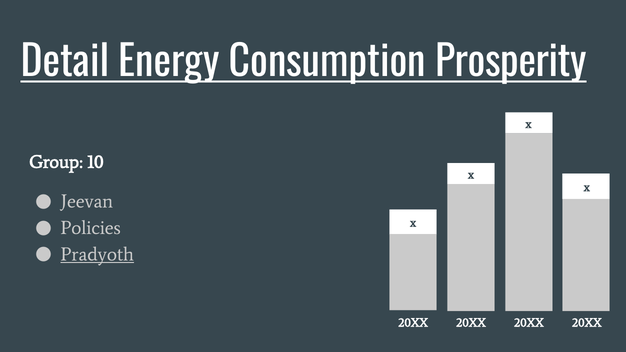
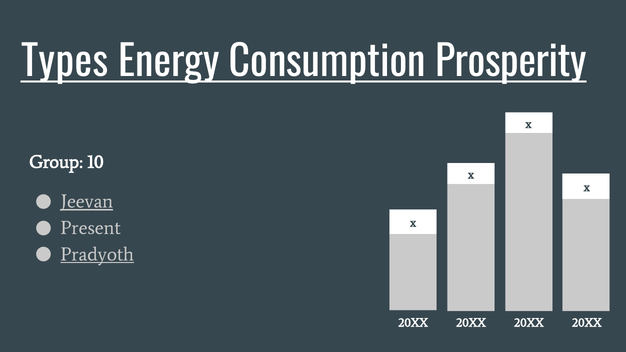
Detail: Detail -> Types (65, 63)
Jeevan underline: none -> present (87, 202)
Policies: Policies -> Present (91, 228)
